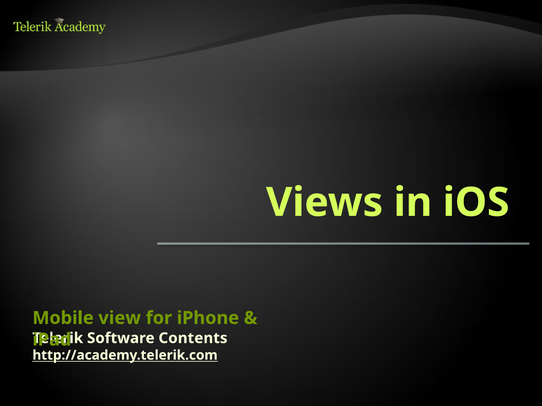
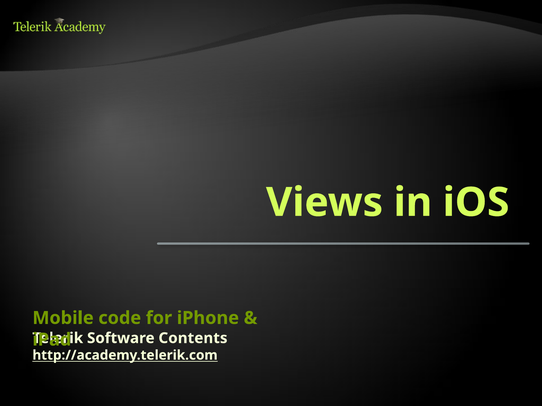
view: view -> code (120, 318)
